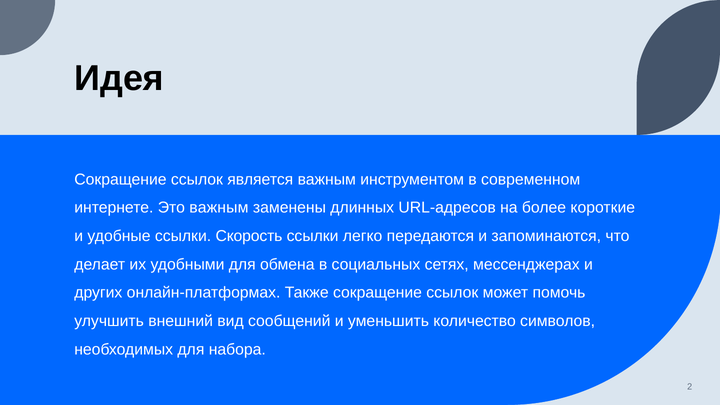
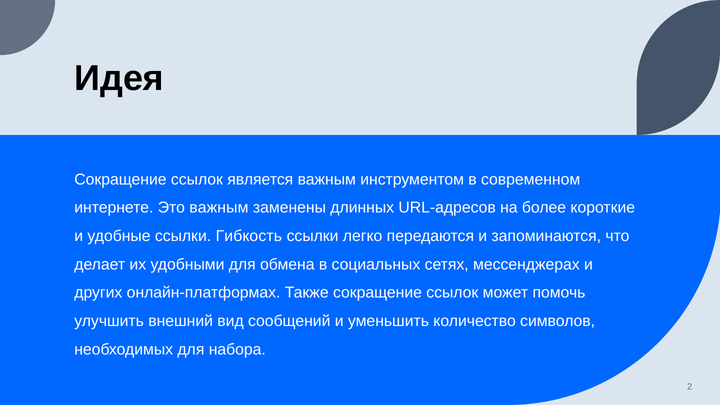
Скорость: Скорость -> Гибкость (249, 236)
